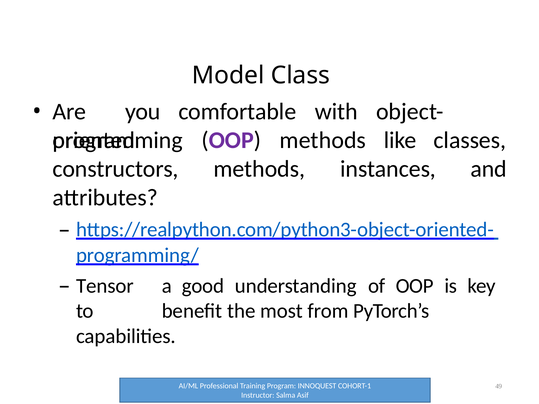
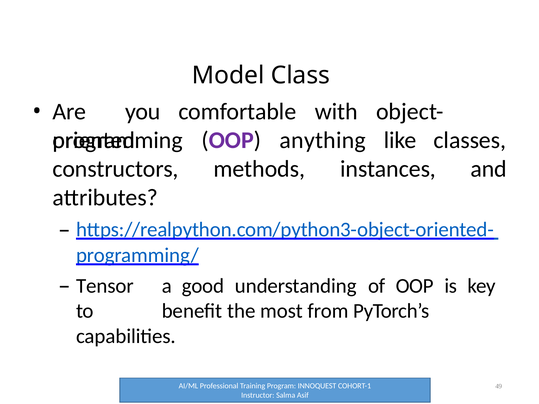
OOP methods: methods -> anything (323, 140)
